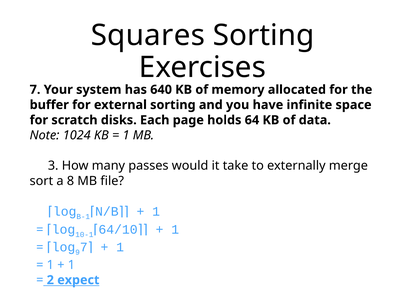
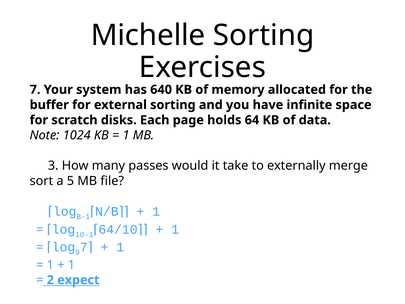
Squares: Squares -> Michelle (148, 35)
8: 8 -> 5 (70, 181)
